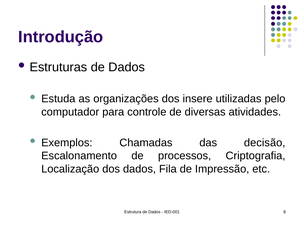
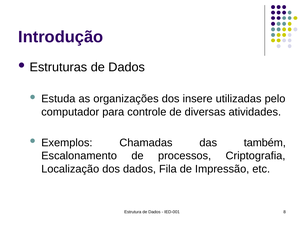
decisão: decisão -> também (265, 143)
